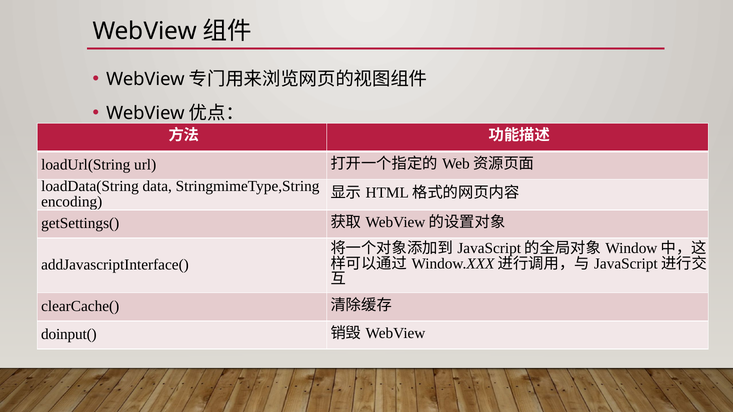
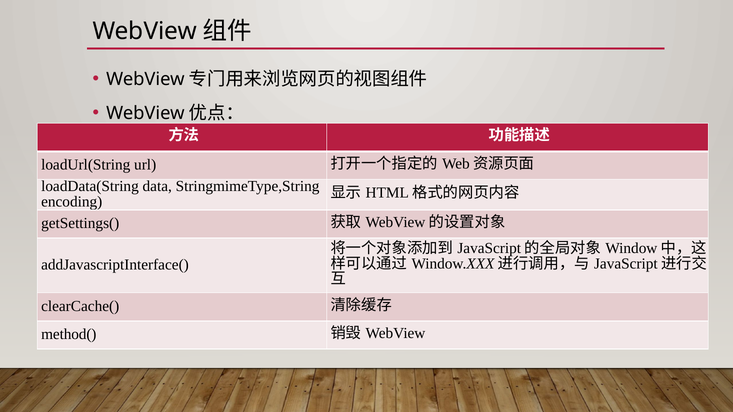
doinput(: doinput( -> method( (69, 335)
